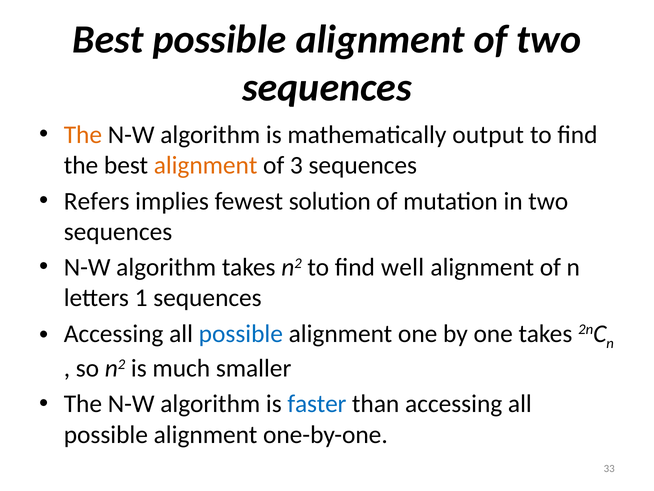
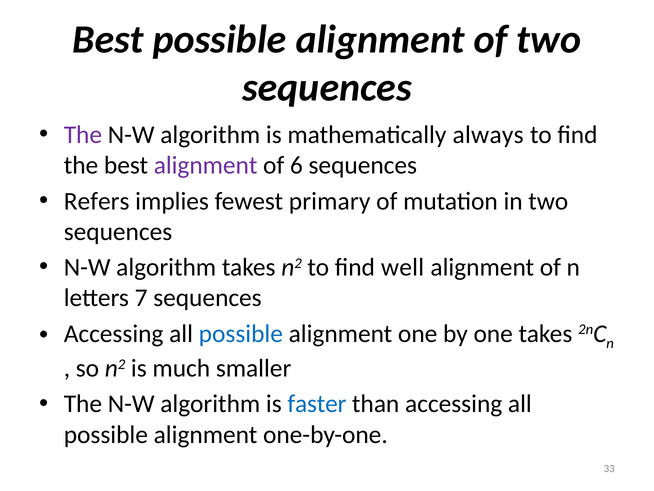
The colour: orange -> purple (83, 135)
output: output -> always (488, 135)
alignment colour: orange -> purple (206, 165)
3: 3 -> 6 (296, 165)
solution: solution -> primary (330, 201)
1: 1 -> 7 (141, 298)
